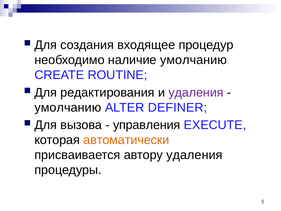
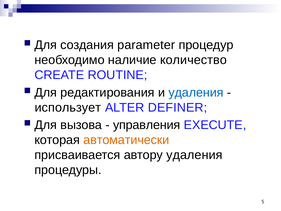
входящее: входящее -> parameter (146, 45)
наличие умолчанию: умолчанию -> количество (193, 60)
удаления colour: purple -> blue (196, 92)
умолчанию: умолчанию -> использует (68, 107)
